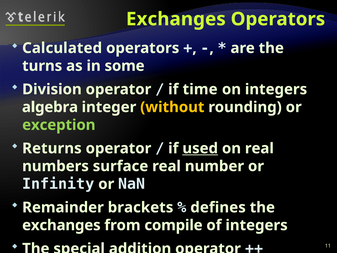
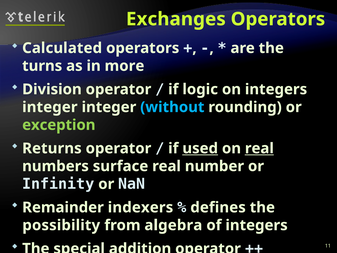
some: some -> more (124, 66)
time: time -> logic (200, 89)
algebra: algebra -> integer (50, 107)
without colour: yellow -> light blue (172, 107)
real underline: none -> present (259, 148)
brackets: brackets -> indexers (140, 207)
exchanges: exchanges -> possibility (61, 225)
compile: compile -> algebra (173, 225)
